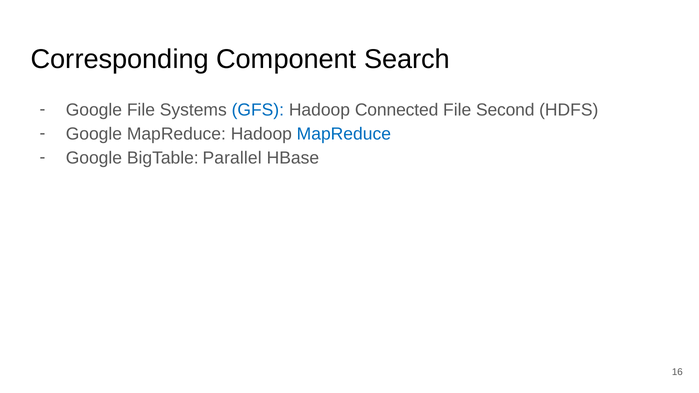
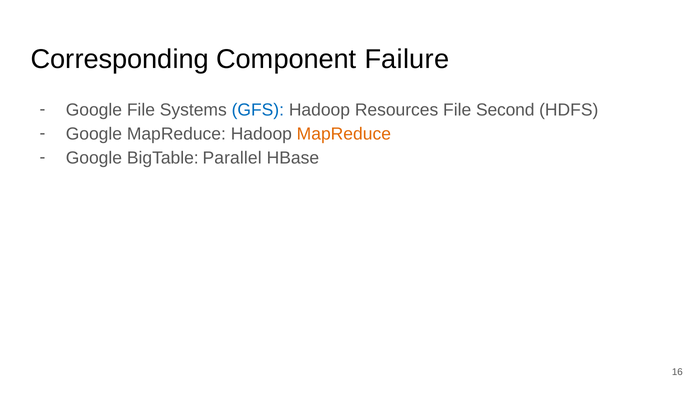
Search: Search -> Failure (407, 59)
Connected: Connected -> Resources (397, 110)
MapReduce colour: blue -> orange (344, 134)
